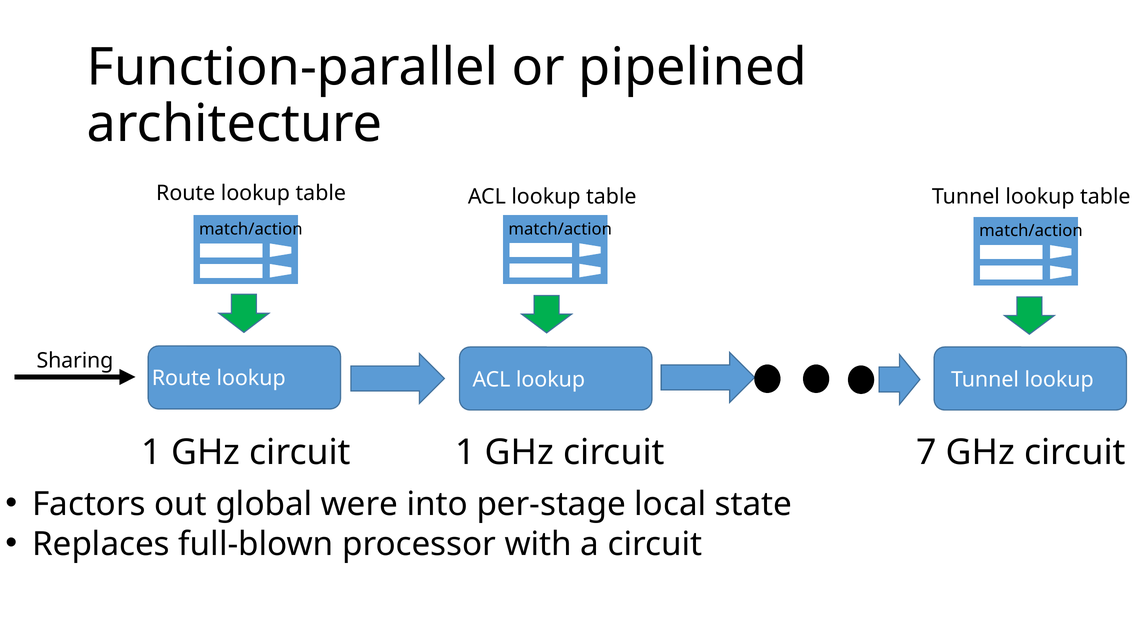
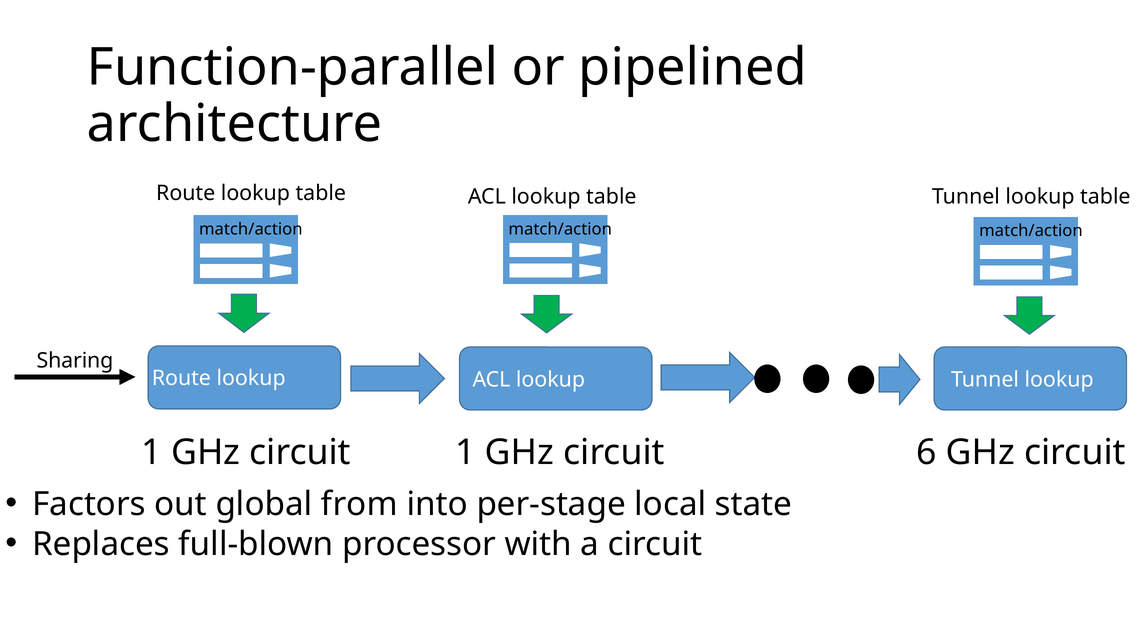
7: 7 -> 6 (926, 452)
were: were -> from (359, 504)
